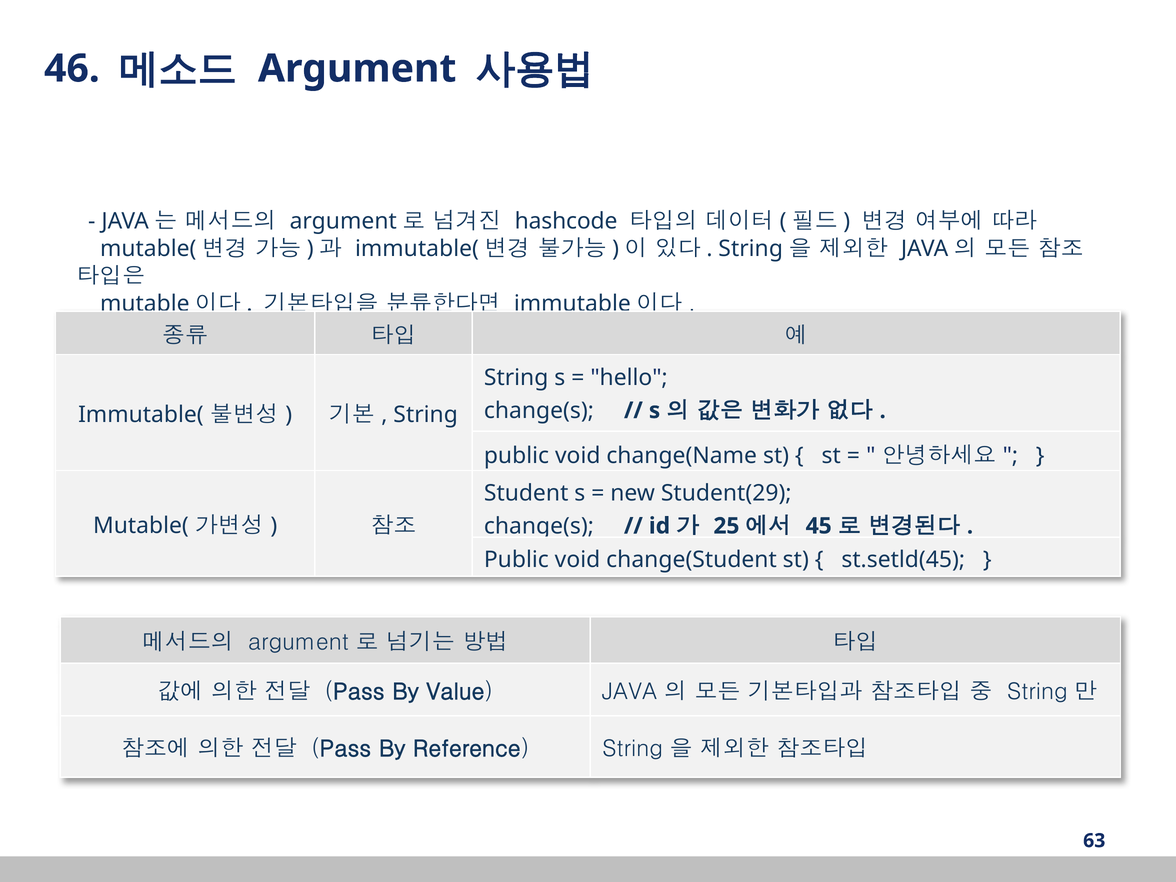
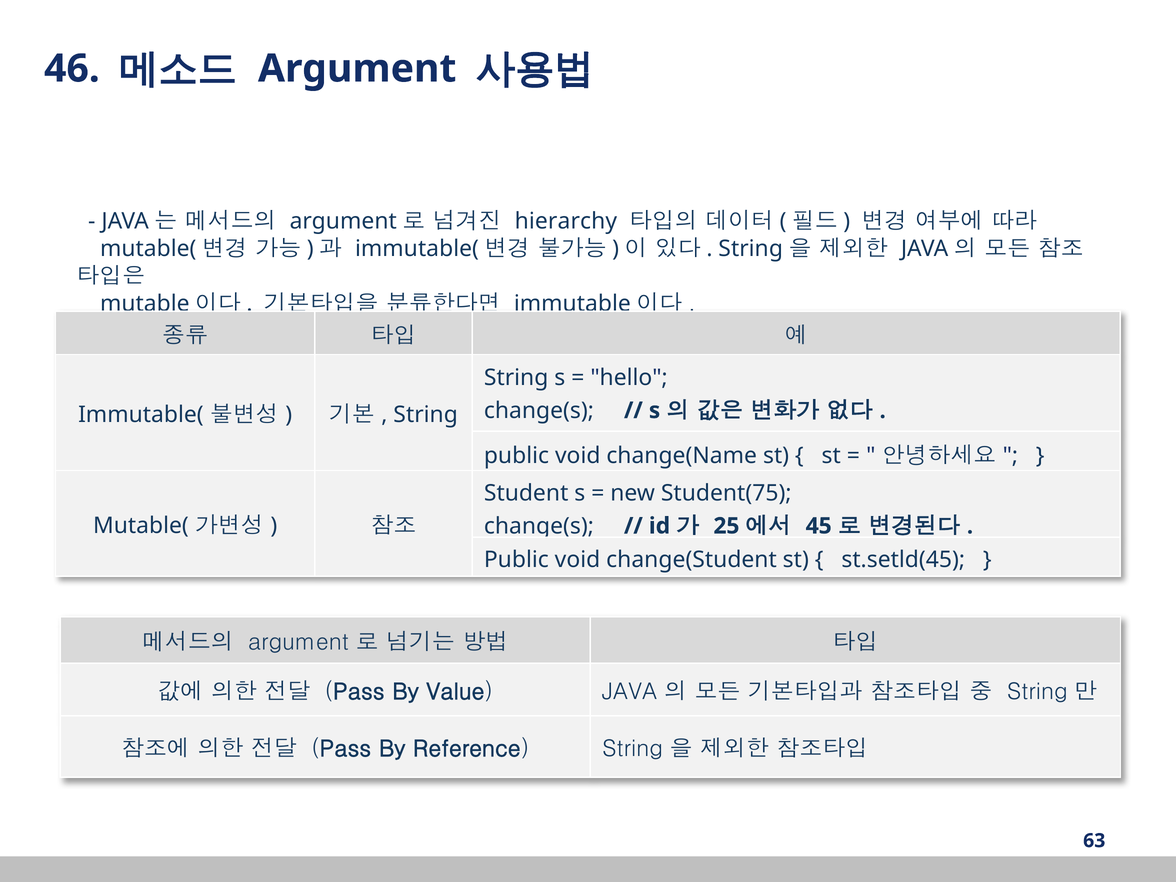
hashcode: hashcode -> hierarchy (566, 221)
Student(29: Student(29 -> Student(75 (726, 493)
